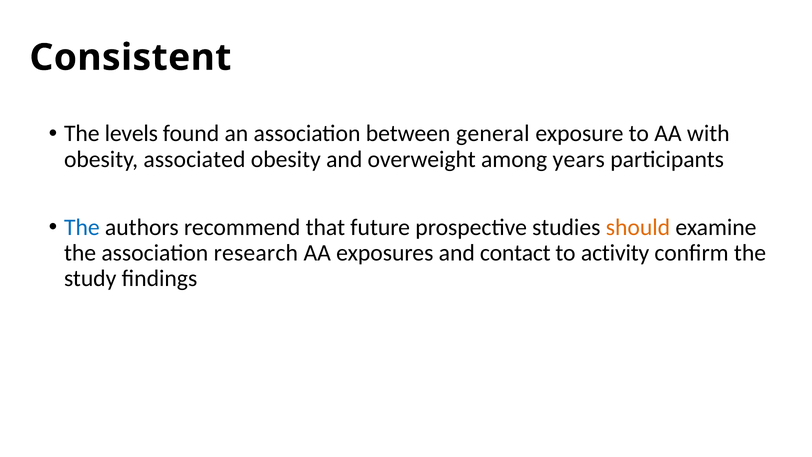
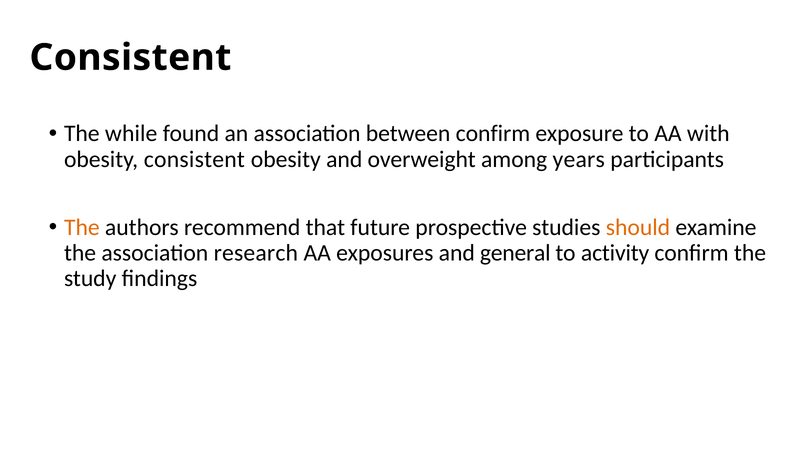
levels: levels -> while (131, 134)
between general: general -> confirm (493, 134)
obesity associated: associated -> consistent (194, 159)
The colour: blue -> orange (82, 227)
contact: contact -> general (515, 253)
